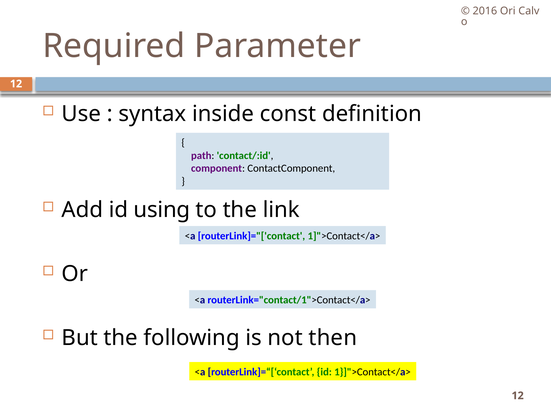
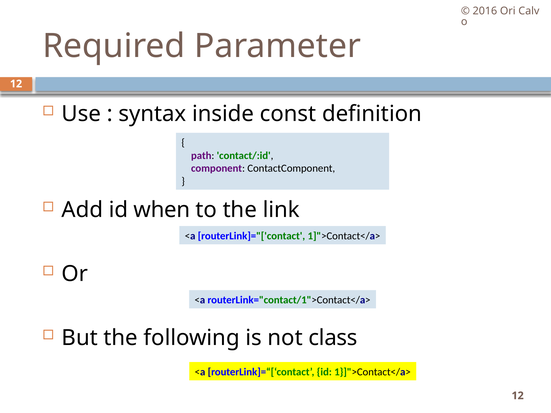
using: using -> when (162, 210)
then: then -> class (333, 338)
